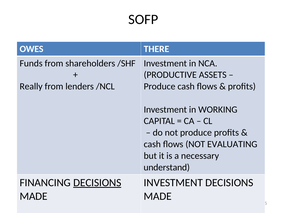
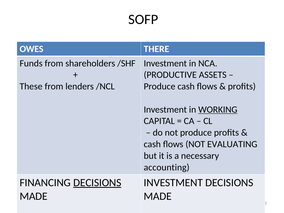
Really: Really -> These (31, 86)
WORKING underline: none -> present (218, 110)
understand: understand -> accounting (167, 167)
